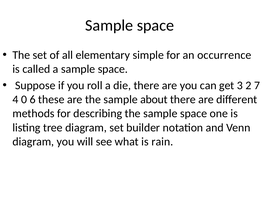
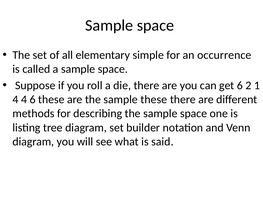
get 3: 3 -> 6 (240, 86)
7: 7 -> 1 (257, 86)
4 0: 0 -> 4 (24, 100)
sample about: about -> these (154, 100)
rain: rain -> said (162, 142)
